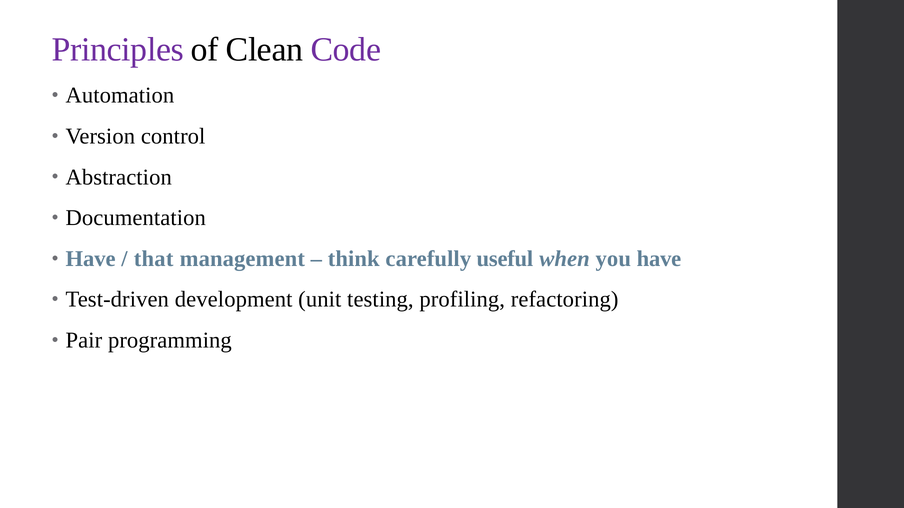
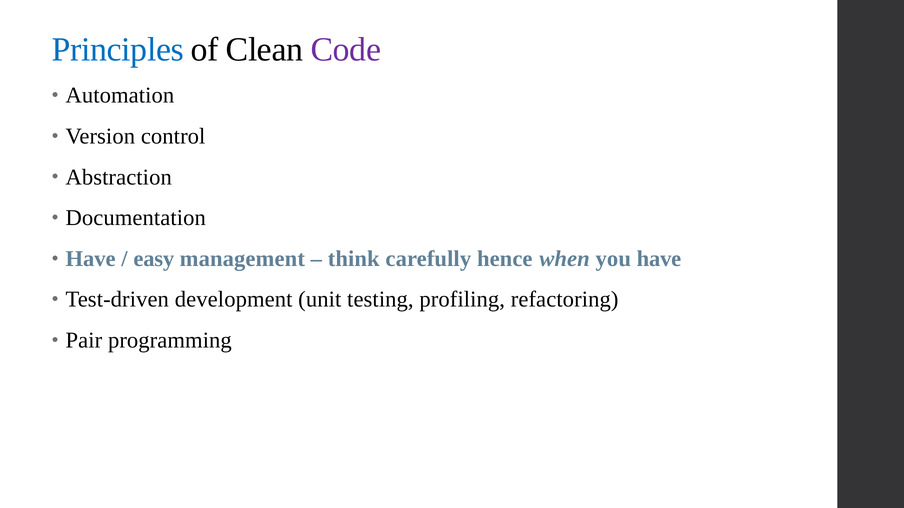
Principles colour: purple -> blue (118, 49)
that: that -> easy (154, 259)
useful: useful -> hence (505, 259)
